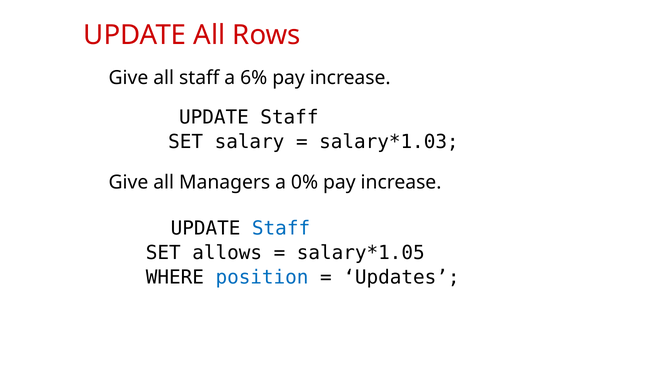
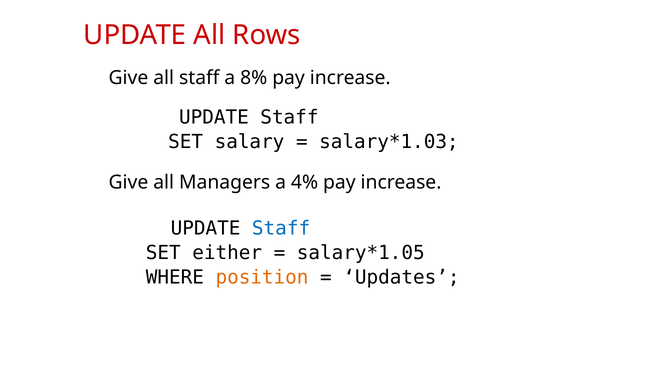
6%: 6% -> 8% (254, 78)
0%: 0% -> 4% (305, 182)
allows: allows -> either (227, 253)
position colour: blue -> orange (262, 277)
